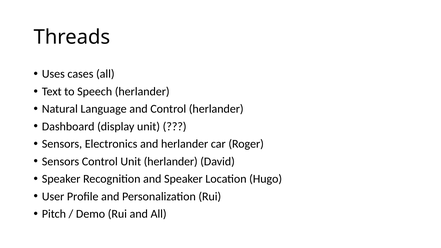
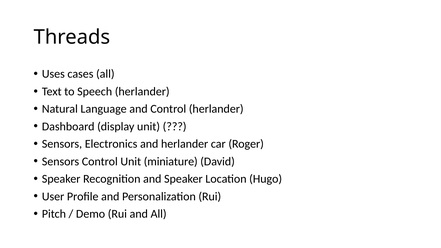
Unit herlander: herlander -> miniature (171, 161)
